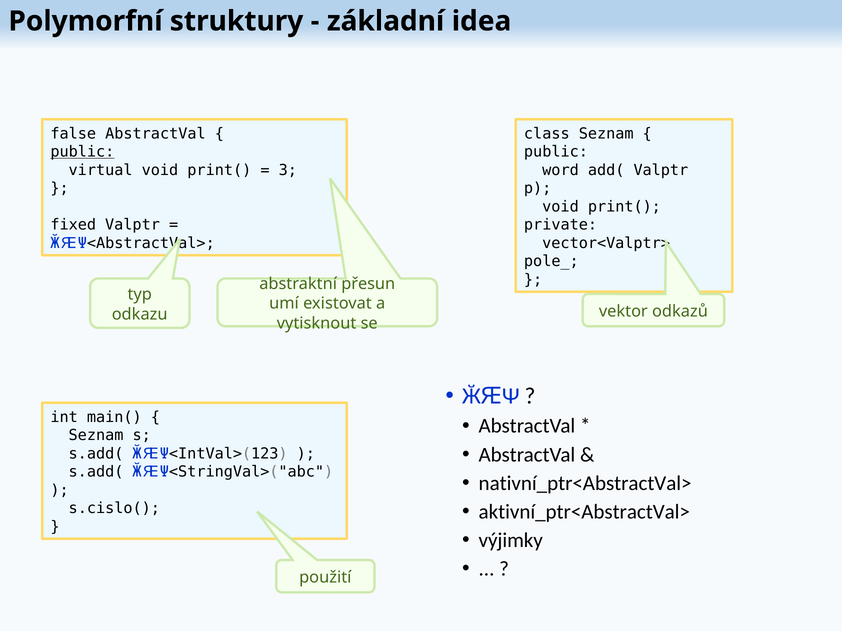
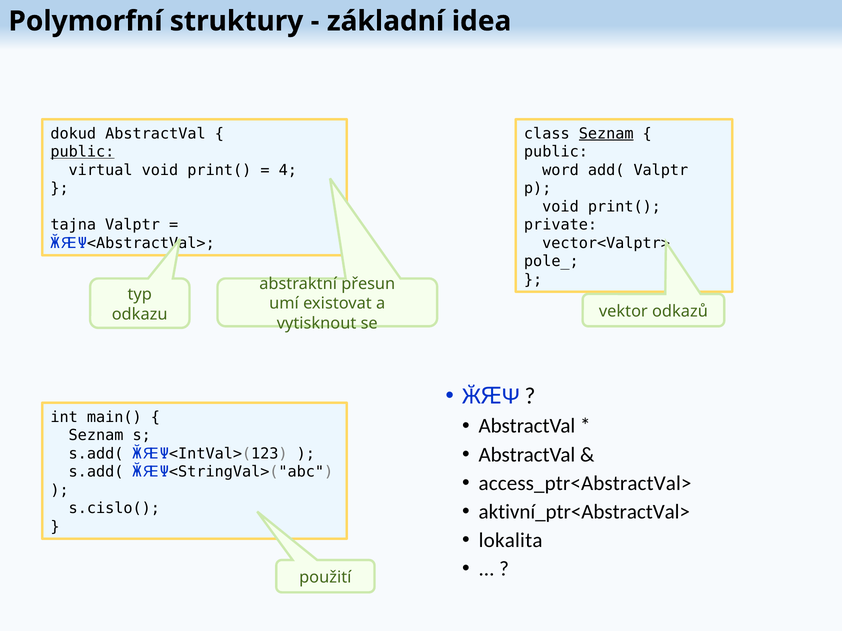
false: false -> dokud (73, 134)
Seznam underline: none -> present (606, 134)
3: 3 -> 4 (288, 170)
fixed: fixed -> tajna (73, 225)
nativní_ptr<AbstractVal>: nativní_ptr<AbstractVal> -> access_ptr<AbstractVal> (585, 484)
výjimky: výjimky -> lokalita (511, 541)
